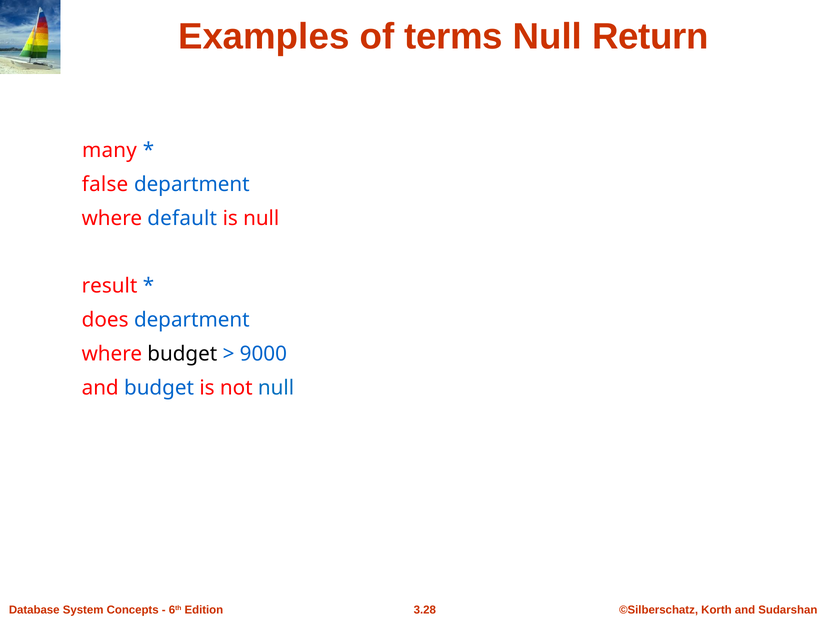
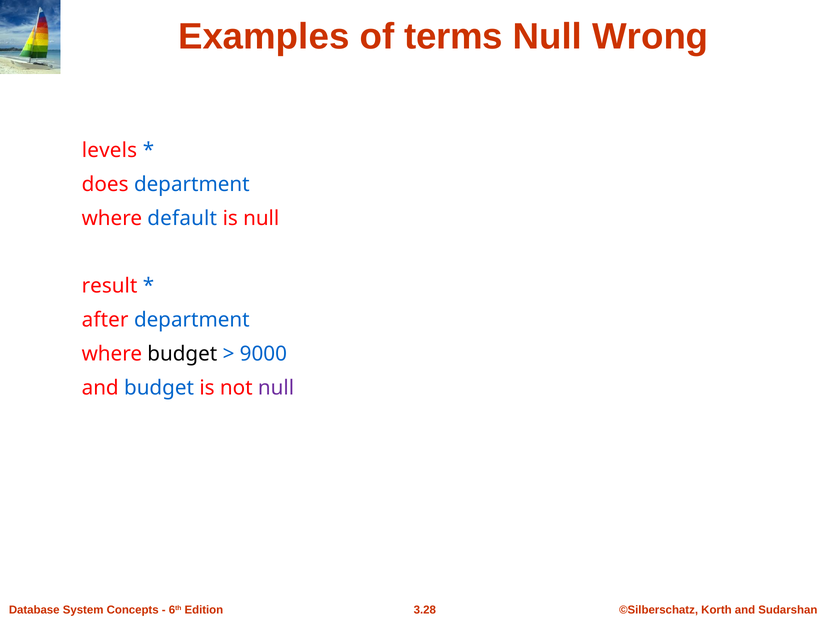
Return: Return -> Wrong (650, 37)
many: many -> levels (109, 151)
false: false -> does (105, 184)
does: does -> after (105, 320)
null colour: blue -> purple (276, 387)
